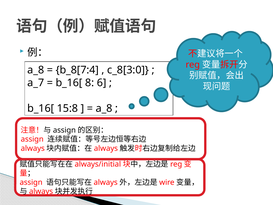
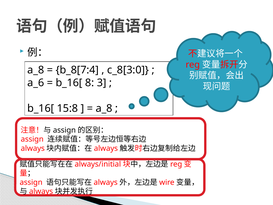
a_7: a_7 -> a_6 (36, 83)
6: 6 -> 3 (102, 83)
